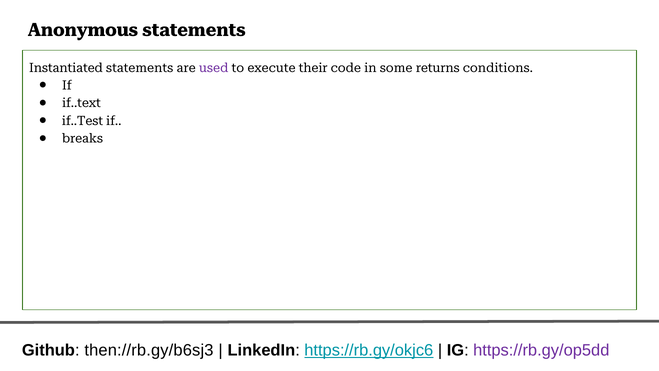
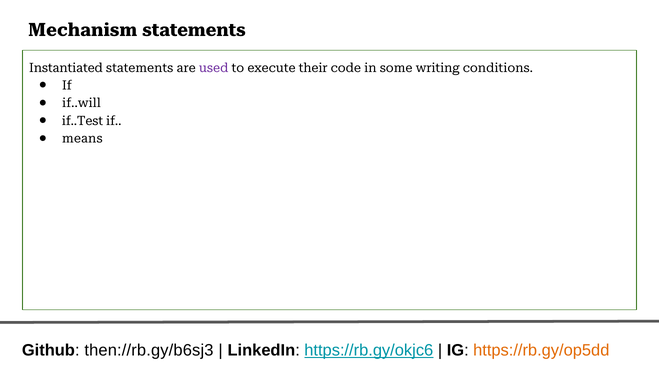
Anonymous: Anonymous -> Mechanism (83, 30)
returns: returns -> writing (438, 68)
if..text: if..text -> if..will (81, 103)
breaks: breaks -> means (82, 138)
https://rb.gy/op5dd colour: purple -> orange (541, 350)
